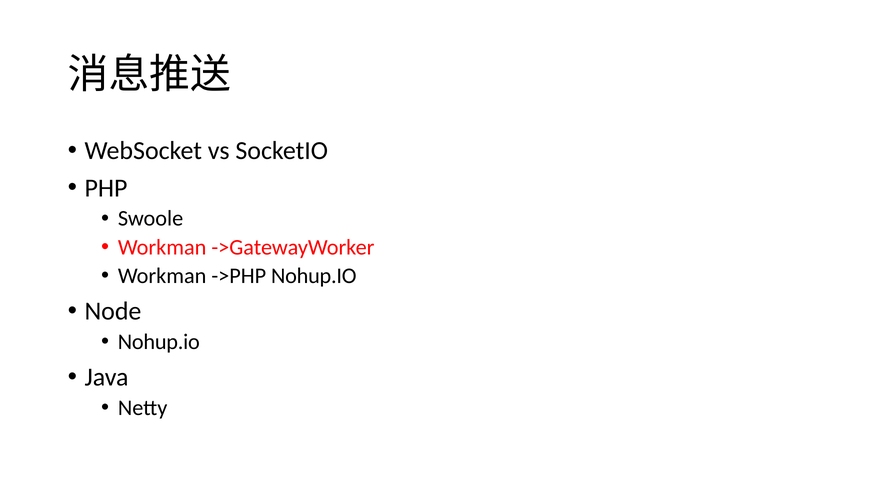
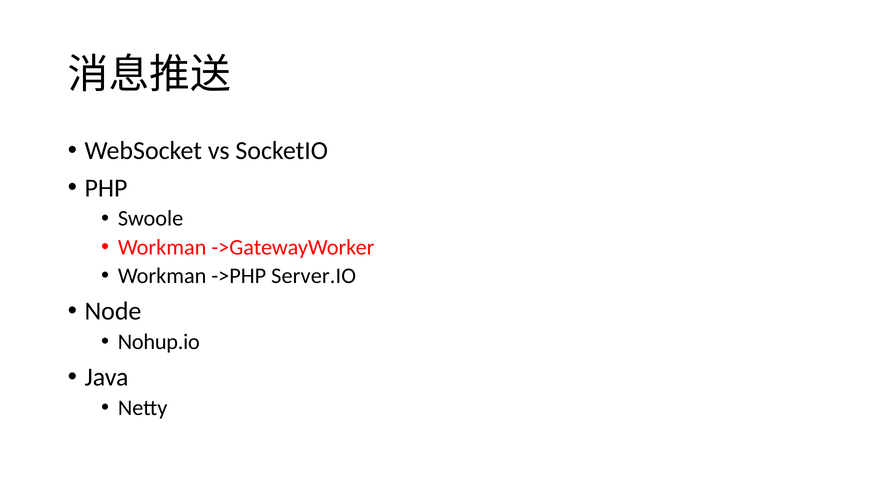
->PHP Nohup.IO: Nohup.IO -> Server.IO (314, 276)
